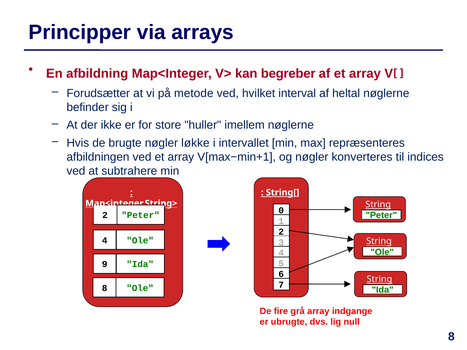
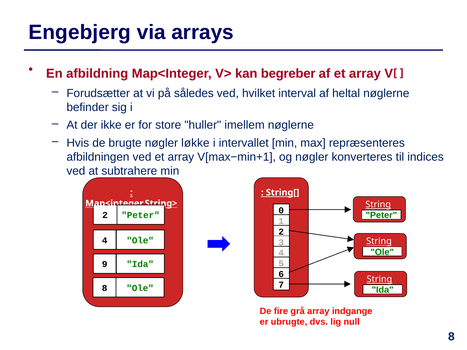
Principper: Principper -> Engebjerg (80, 32)
metode: metode -> således (194, 93)
